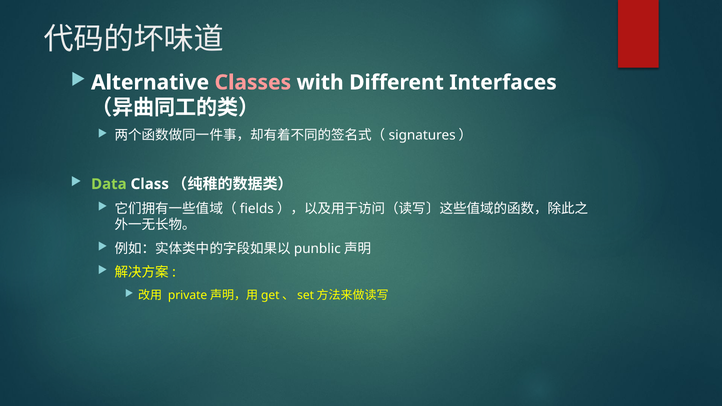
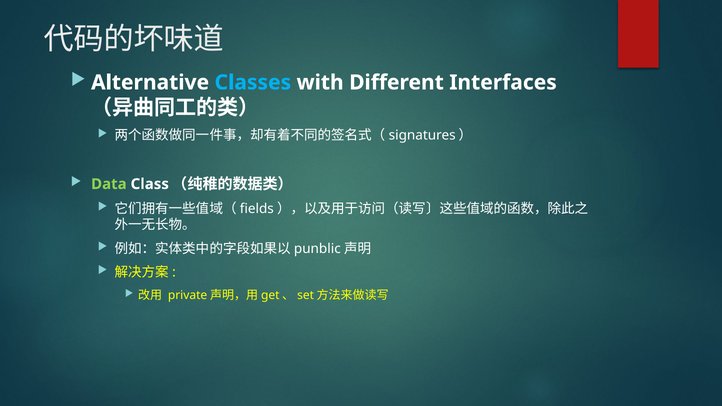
Classes colour: pink -> light blue (253, 83)
